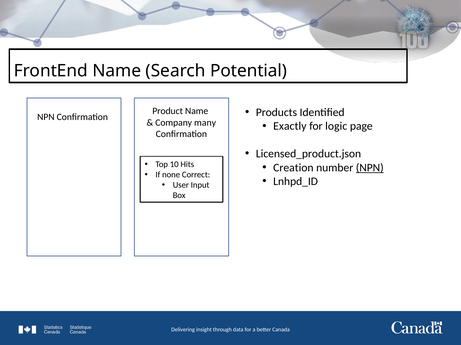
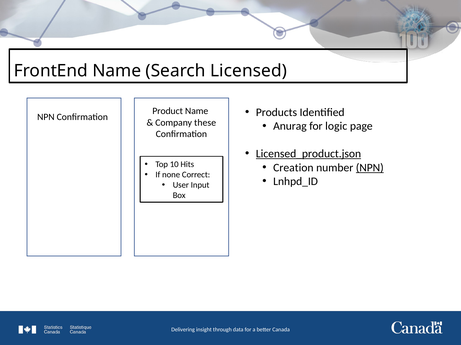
Potential: Potential -> Licensed (249, 71)
many: many -> these (205, 123)
Exactly: Exactly -> Anurag (290, 126)
Licensed_product.json underline: none -> present (308, 154)
